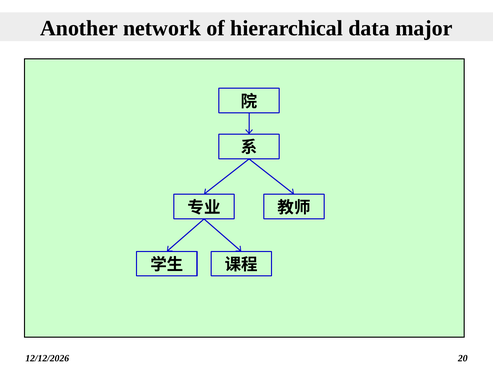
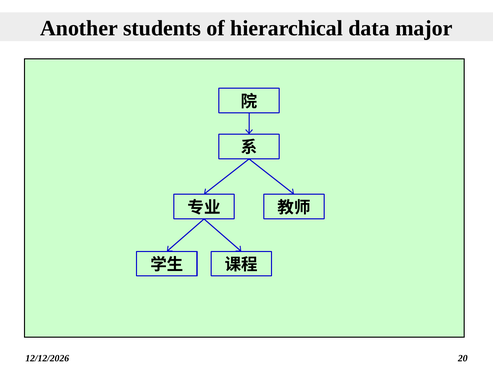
network: network -> students (162, 28)
